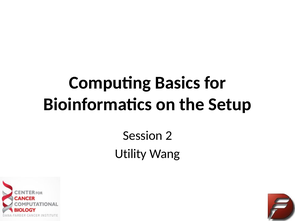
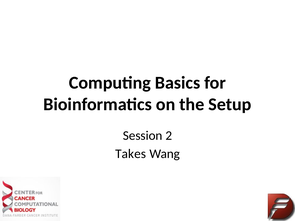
Utility: Utility -> Takes (131, 154)
